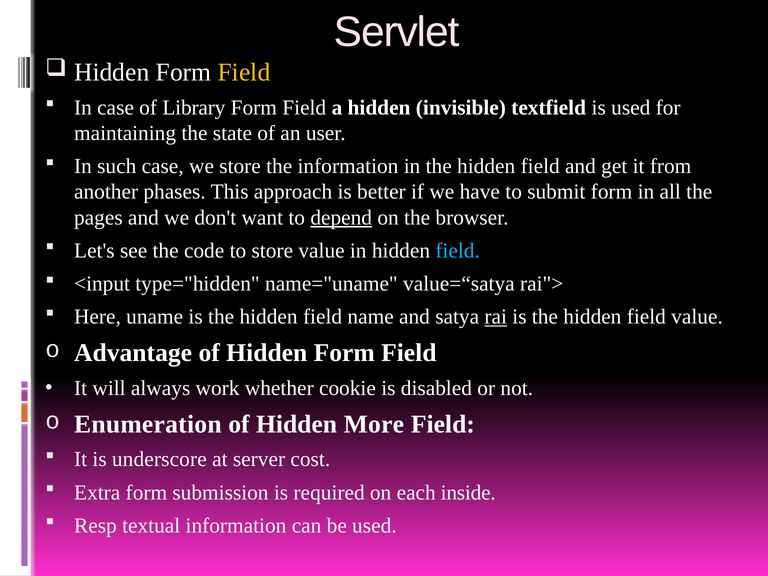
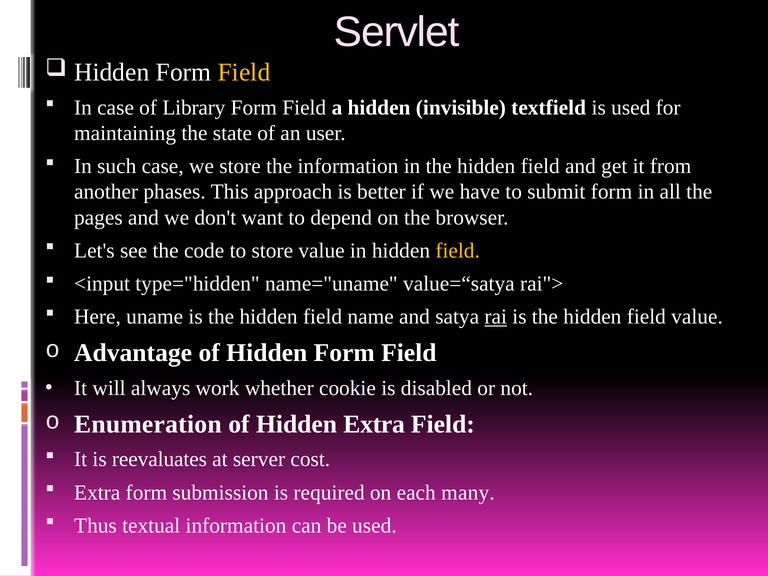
depend underline: present -> none (341, 218)
field colour: light blue -> yellow (458, 251)
Hidden More: More -> Extra (374, 424)
underscore: underscore -> reevaluates (159, 459)
inside: inside -> many (468, 493)
Resp: Resp -> Thus (95, 526)
